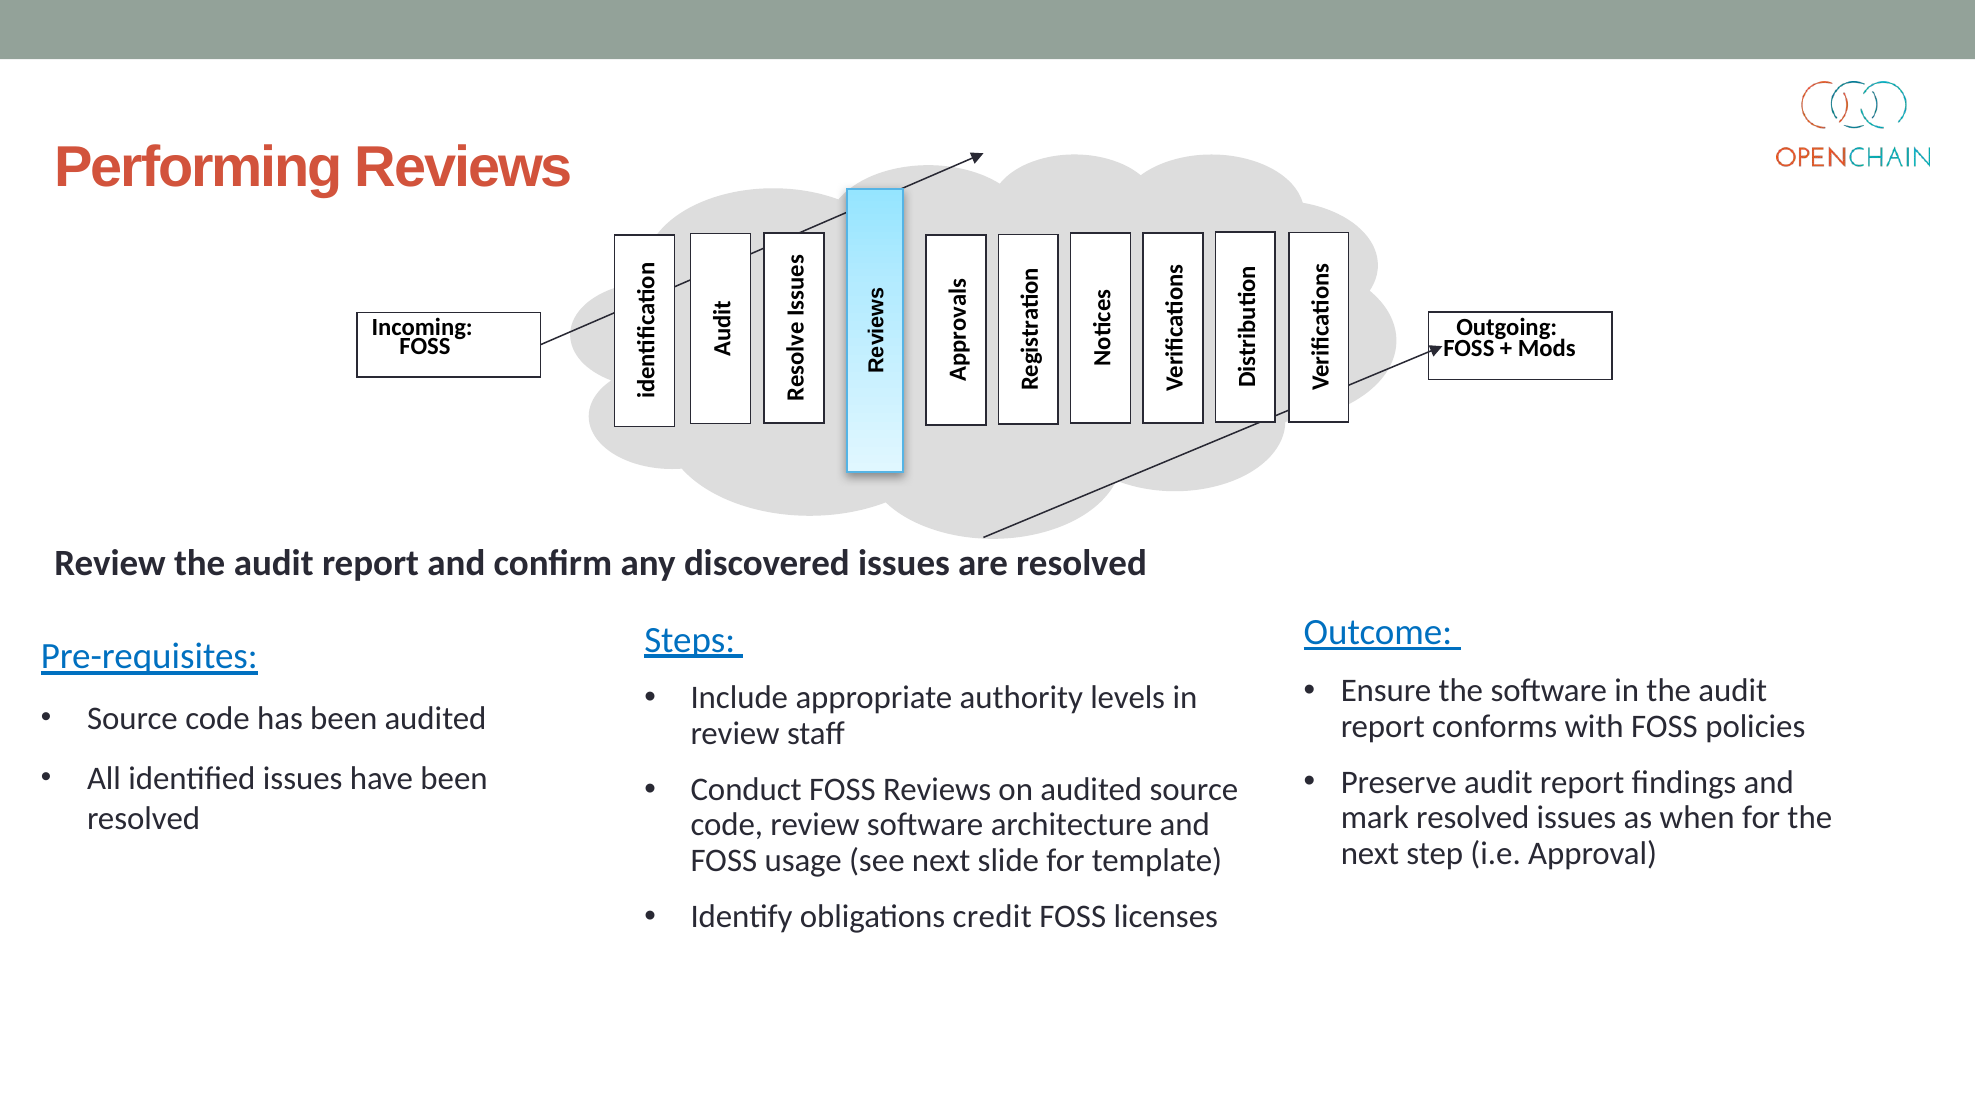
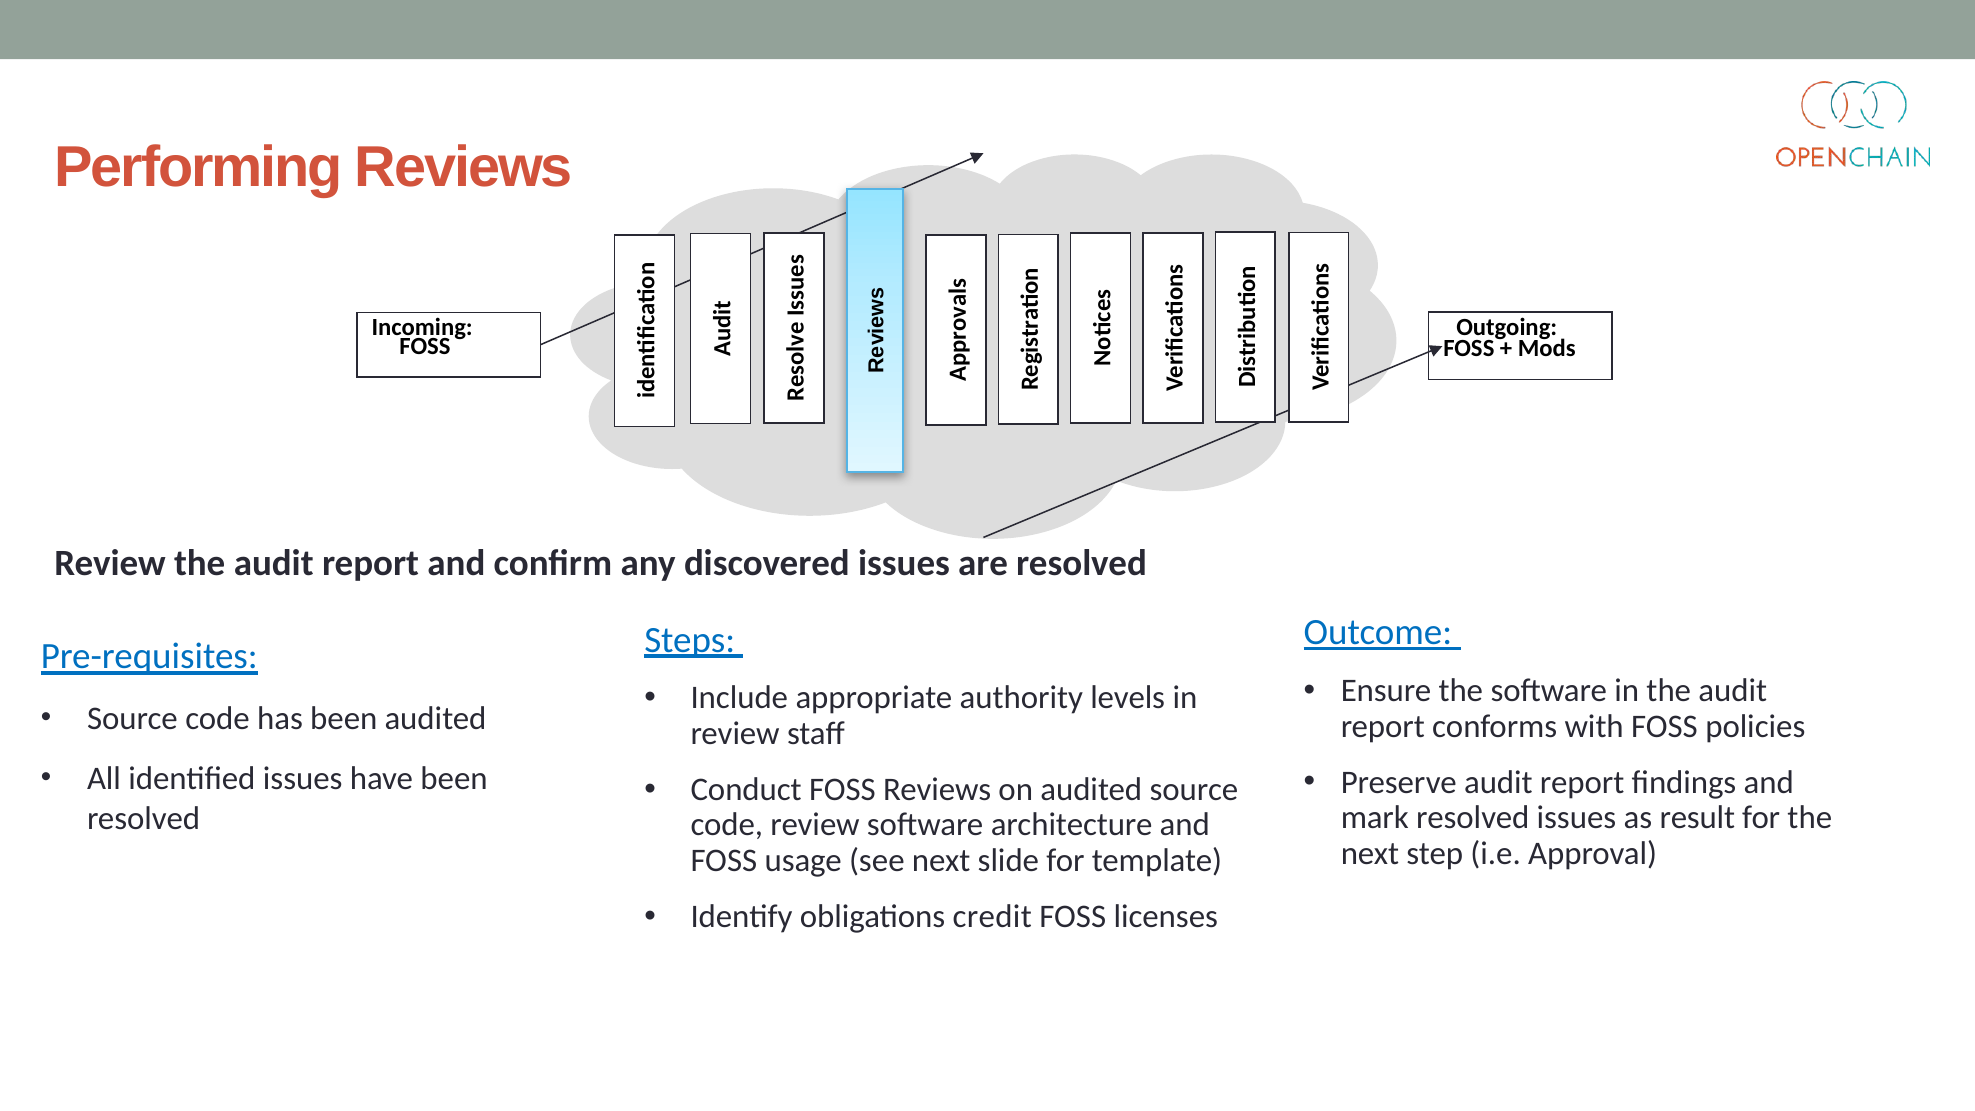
when: when -> result (1697, 818)
